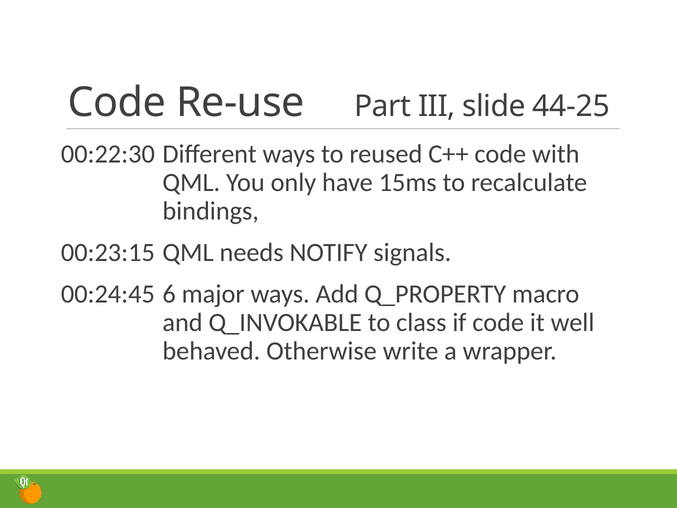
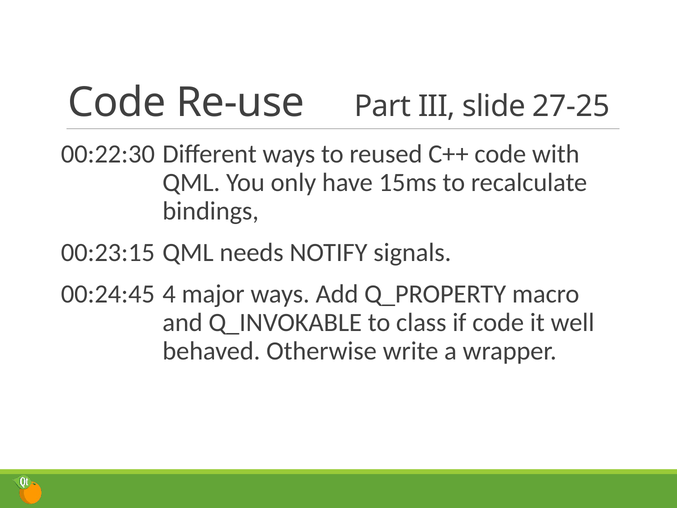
44-25: 44-25 -> 27-25 (571, 106)
6: 6 -> 4 (169, 294)
